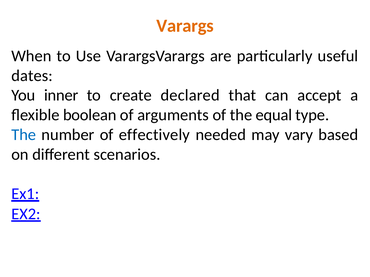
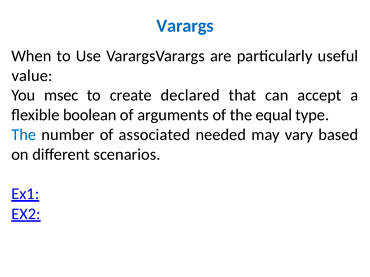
Varargs colour: orange -> blue (185, 26)
dates: dates -> value (32, 76)
inner: inner -> msec (61, 95)
effectively: effectively -> associated (154, 135)
